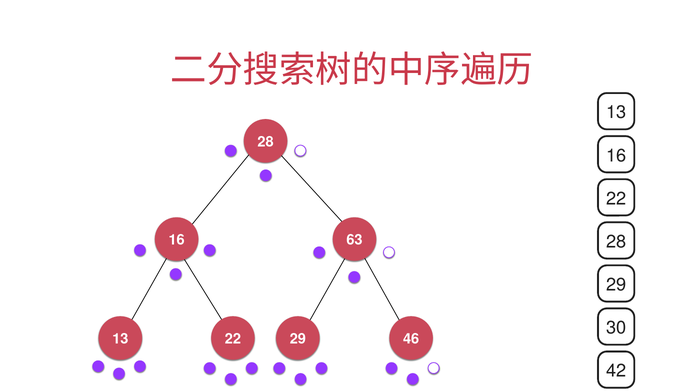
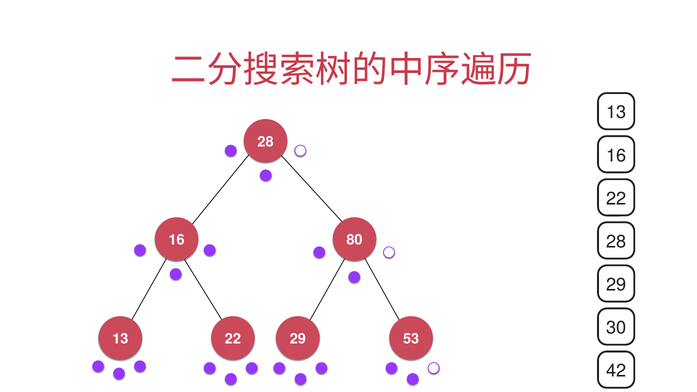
63: 63 -> 80 (354, 240)
46: 46 -> 53 (411, 339)
